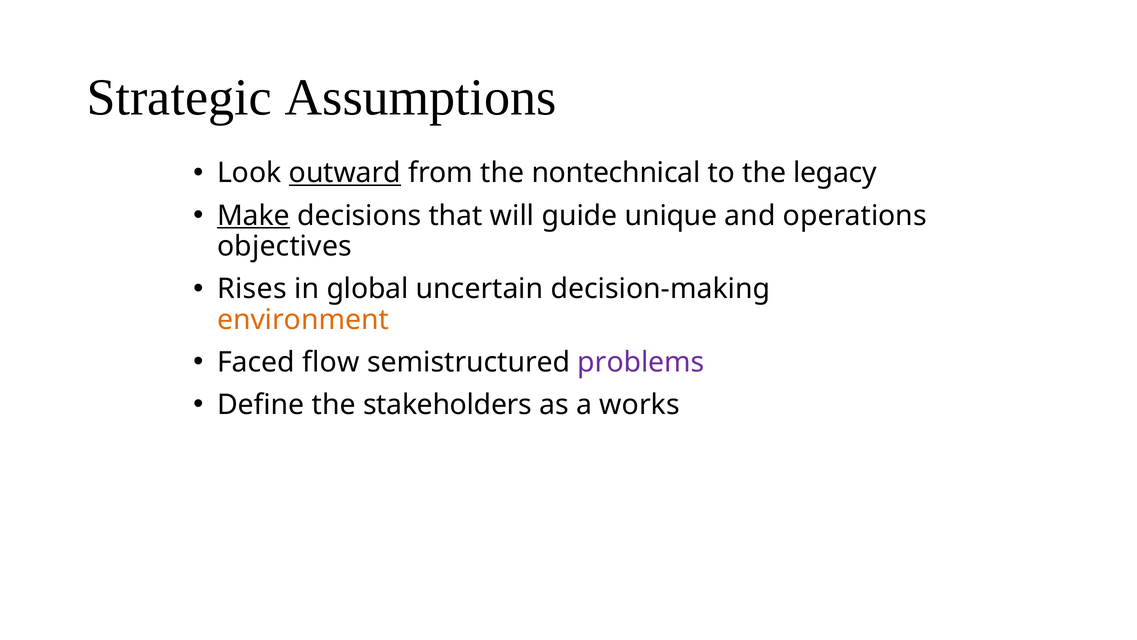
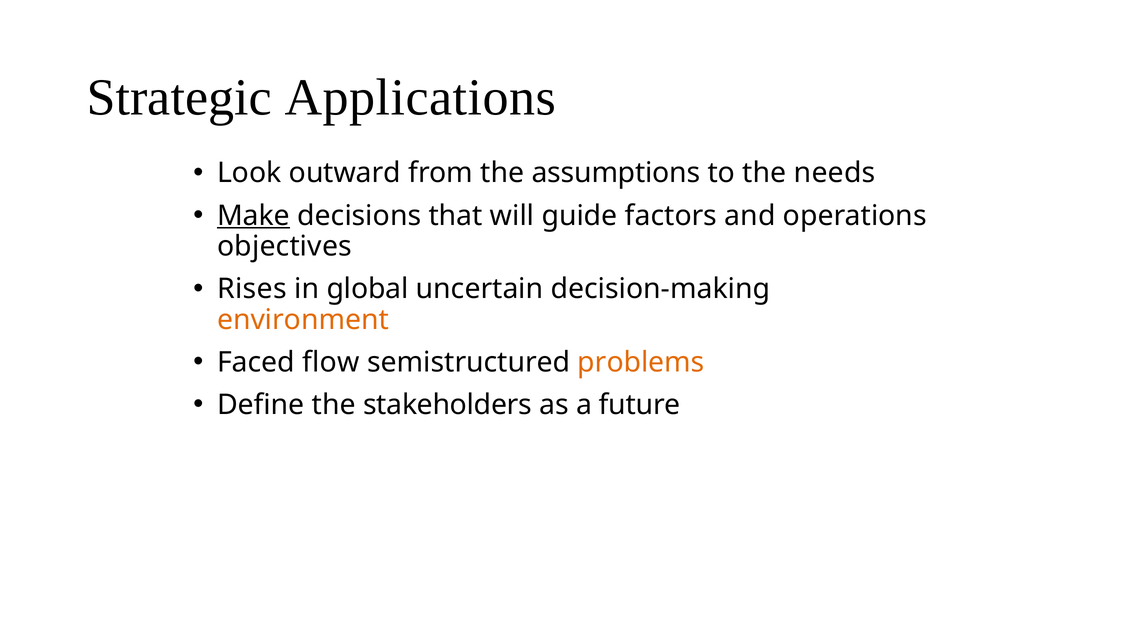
Assumptions: Assumptions -> Applications (420, 98)
outward underline: present -> none (345, 173)
nontechnical: nontechnical -> assumptions (616, 173)
legacy: legacy -> needs (835, 173)
unique: unique -> factors (671, 215)
problems colour: purple -> orange (641, 362)
works: works -> future (640, 404)
